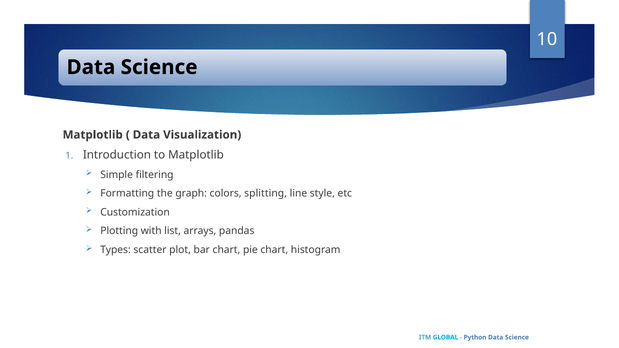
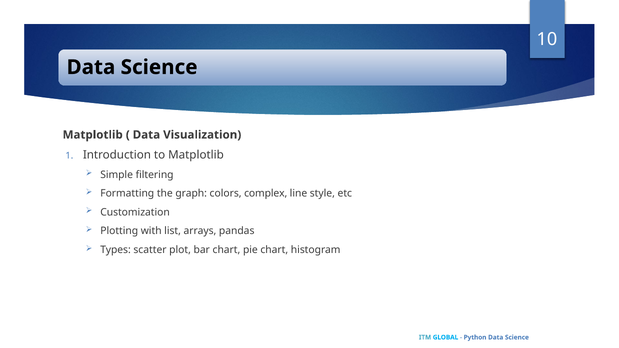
splitting: splitting -> complex (266, 194)
